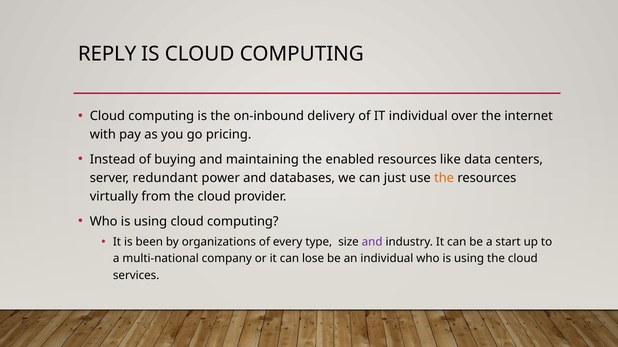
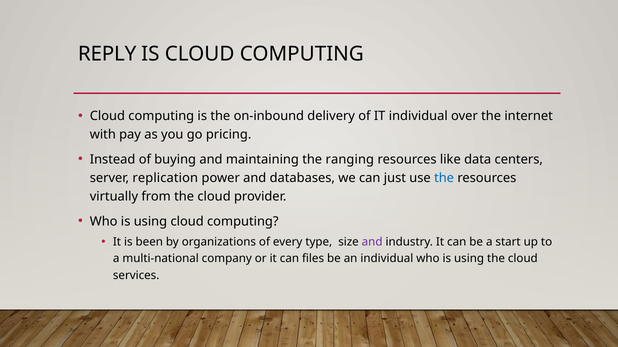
enabled: enabled -> ranging (350, 160)
redundant: redundant -> replication (165, 178)
the colour: orange -> blue (444, 178)
lose: lose -> files (313, 259)
